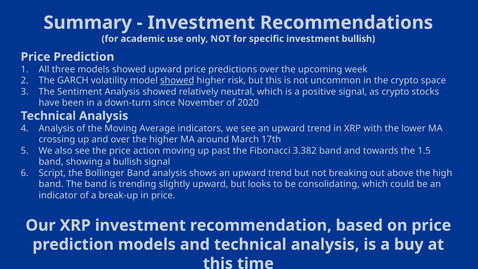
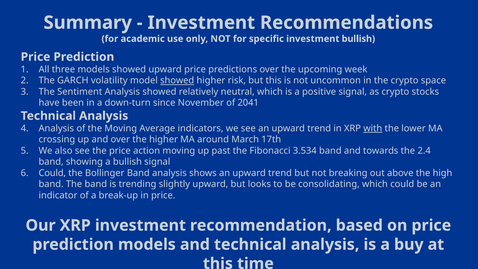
2020: 2020 -> 2041 (248, 103)
with underline: none -> present (373, 128)
3.382: 3.382 -> 3.534 (305, 151)
1.5: 1.5 -> 2.4 (424, 151)
Script: Script -> Could (52, 173)
